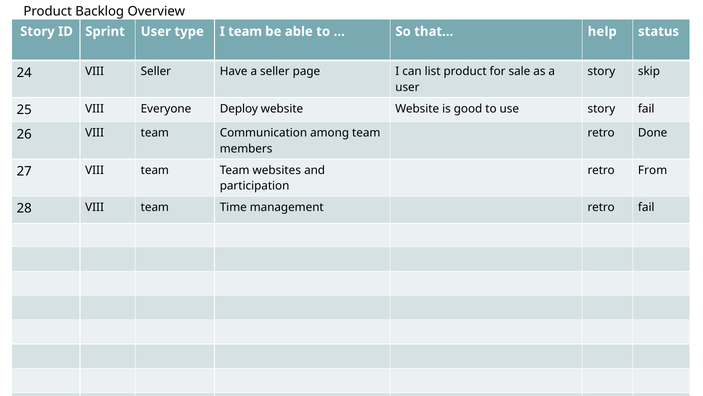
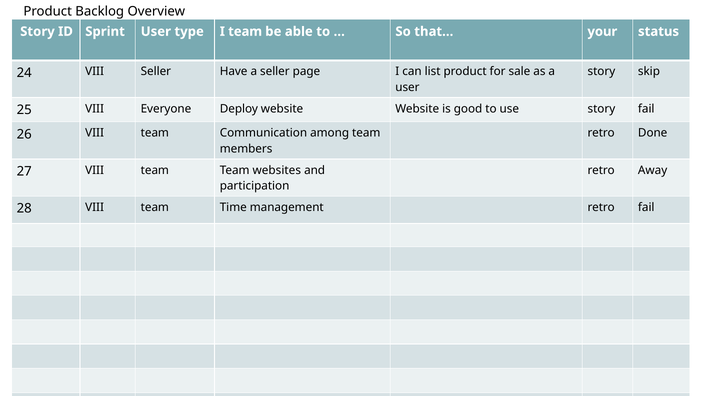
help: help -> your (602, 31)
From: From -> Away (653, 170)
